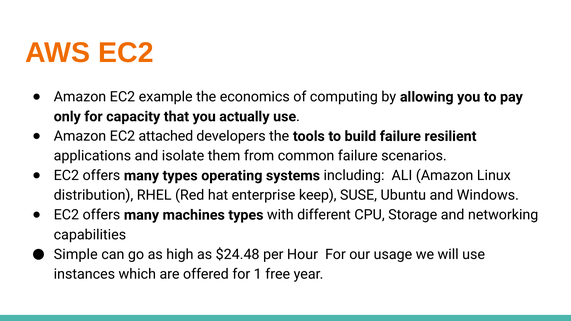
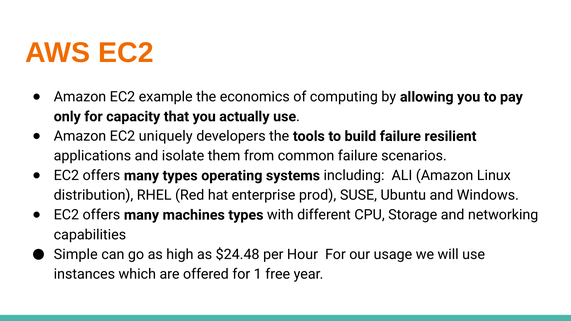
attached: attached -> uniquely (166, 136)
keep: keep -> prod (318, 195)
